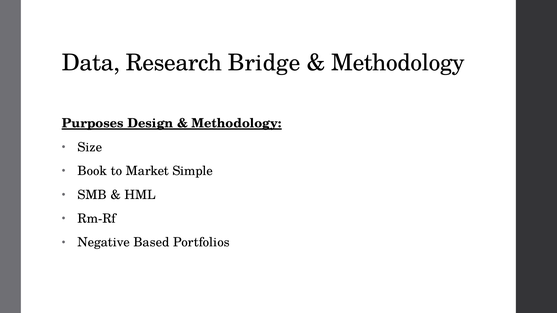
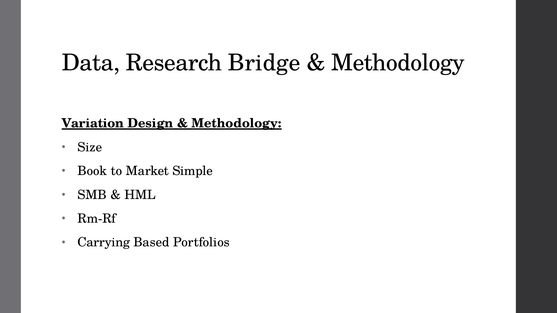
Purposes: Purposes -> Variation (93, 124)
Negative: Negative -> Carrying (104, 243)
